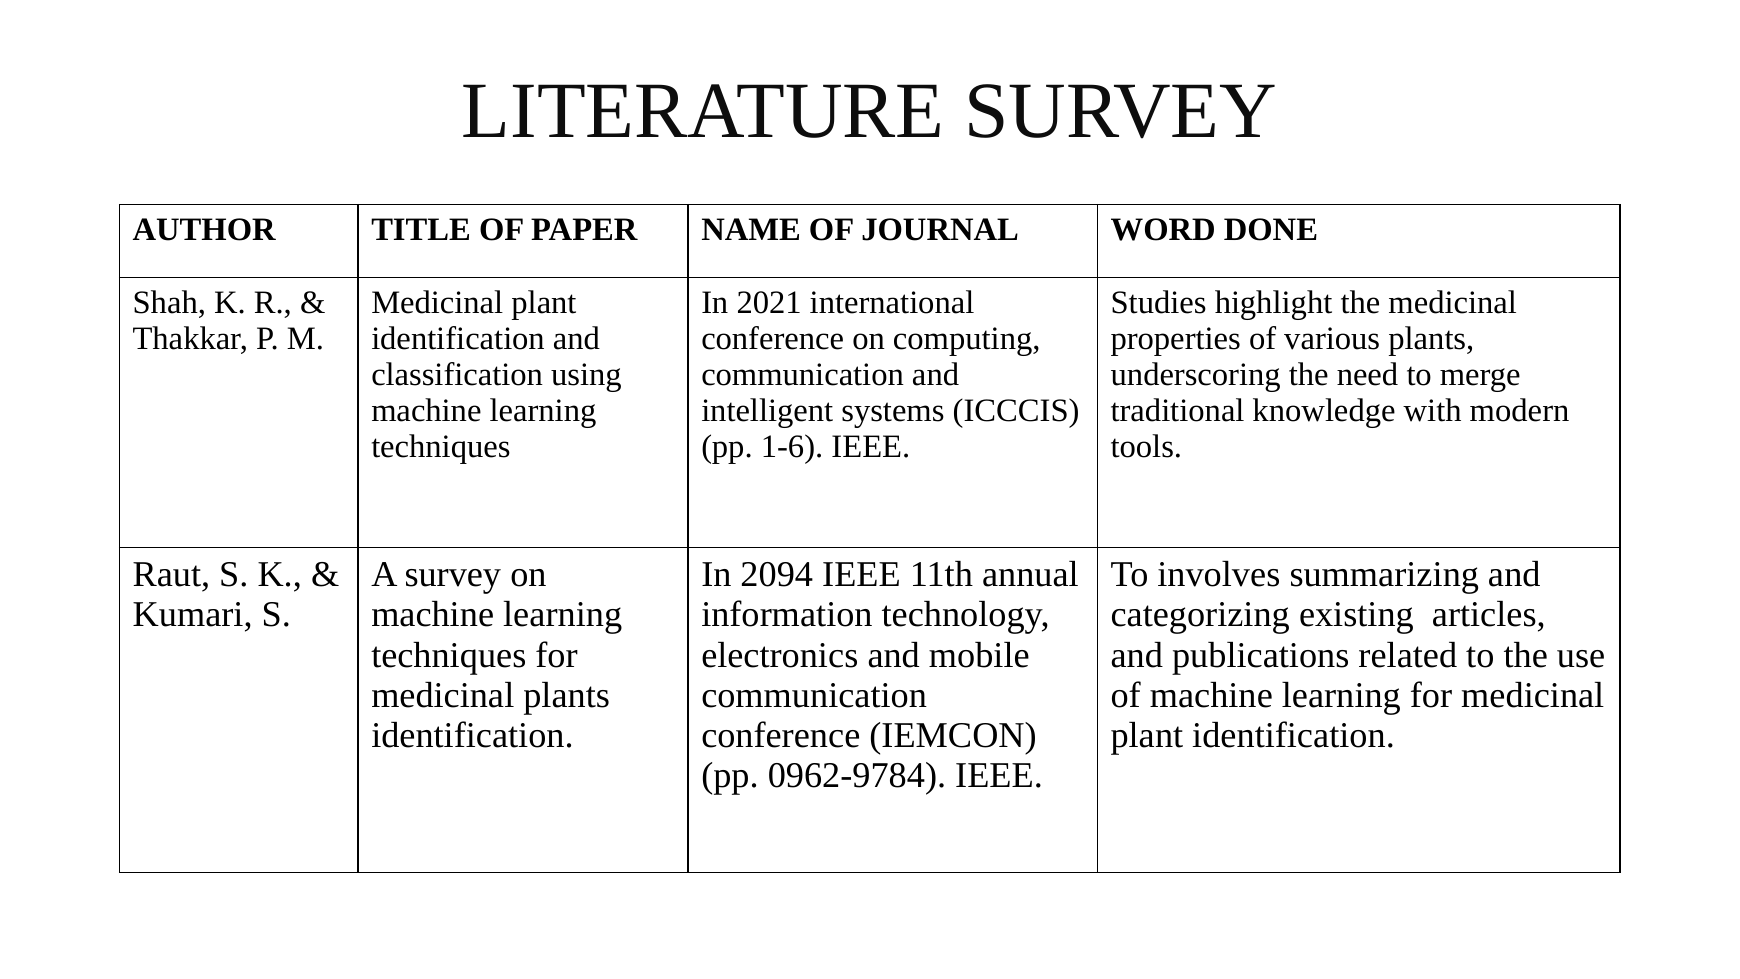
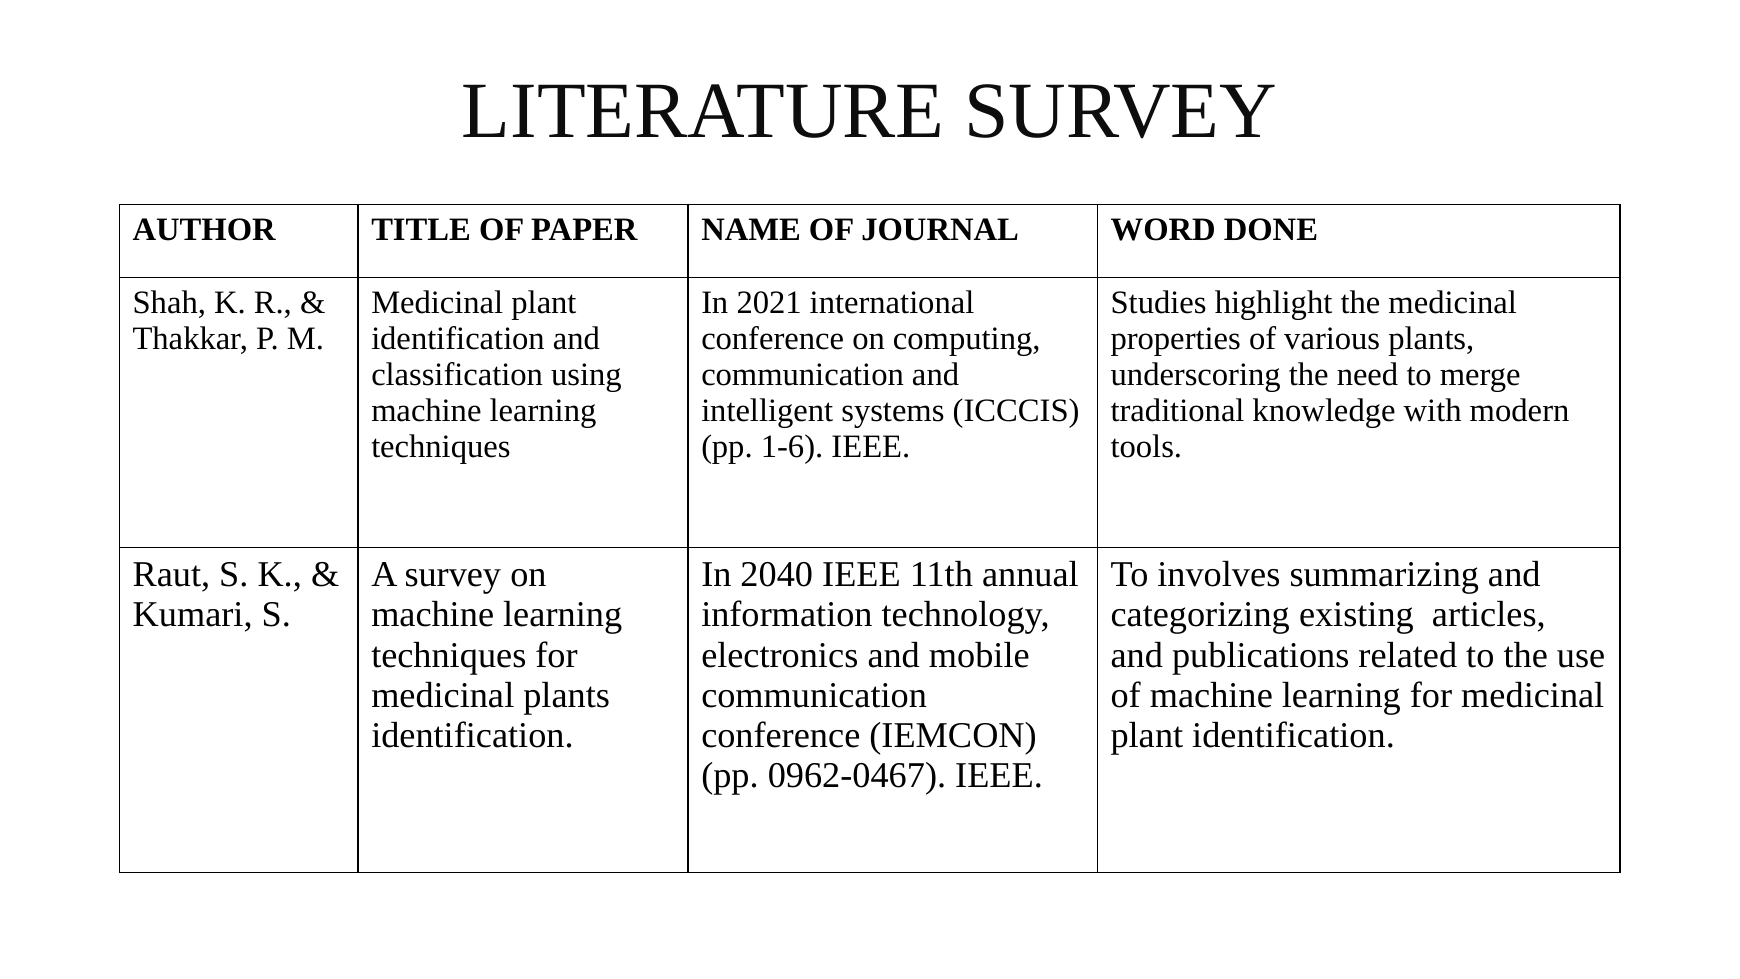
2094: 2094 -> 2040 (777, 574)
0962-9784: 0962-9784 -> 0962-0467 (857, 776)
